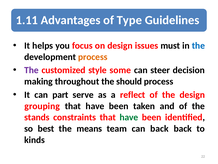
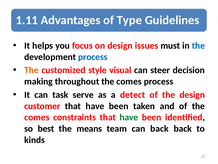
process colour: orange -> blue (93, 57)
The colour: purple -> orange (31, 70)
some: some -> visual (120, 70)
throughout the should: should -> comes (129, 81)
part: part -> task (60, 94)
reflect: reflect -> detect (133, 94)
grouping: grouping -> customer (42, 106)
stands: stands -> comes (37, 117)
